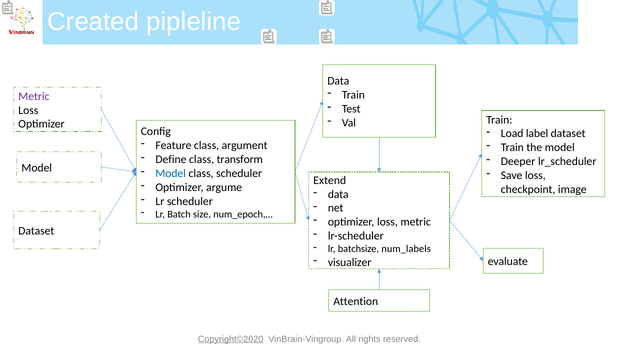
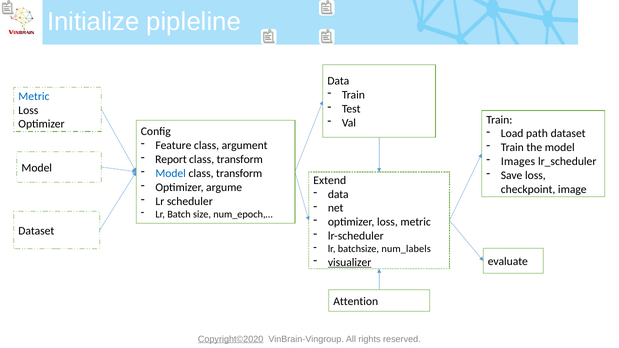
Created: Created -> Initialize (93, 22)
Metric colour: purple -> blue (34, 96)
label: label -> path (537, 134)
Define: Define -> Report (171, 160)
Deeper: Deeper -> Images (518, 162)
scheduler: scheduler -> transform (239, 173)
visualizer underline: none -> present (350, 262)
